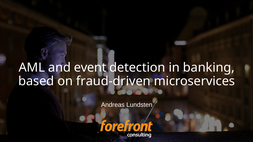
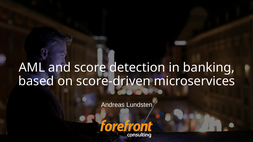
event: event -> score (90, 68)
fraud-driven: fraud-driven -> score-driven (113, 81)
